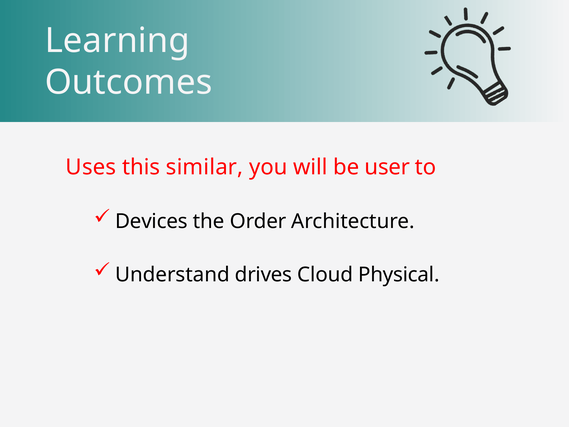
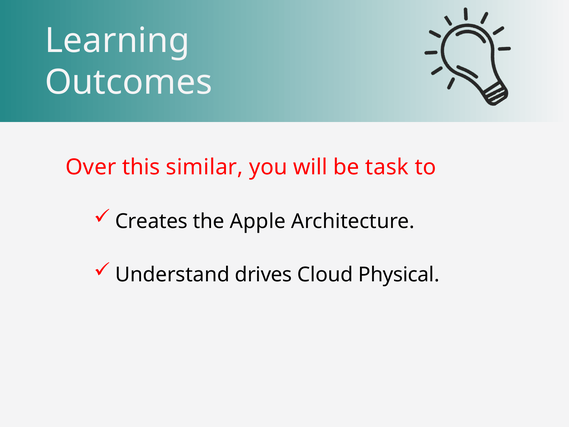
Uses: Uses -> Over (91, 167)
user: user -> task (387, 167)
Devices: Devices -> Creates (151, 221)
Order: Order -> Apple (258, 221)
